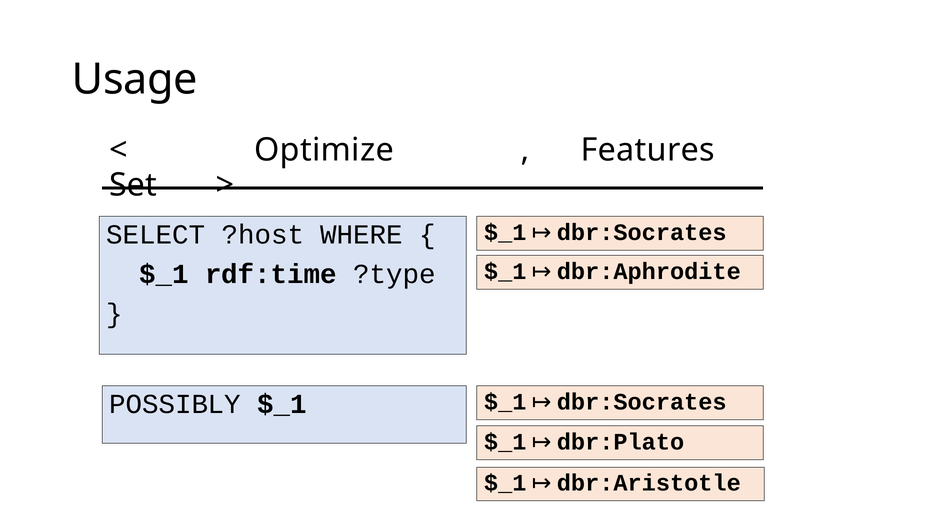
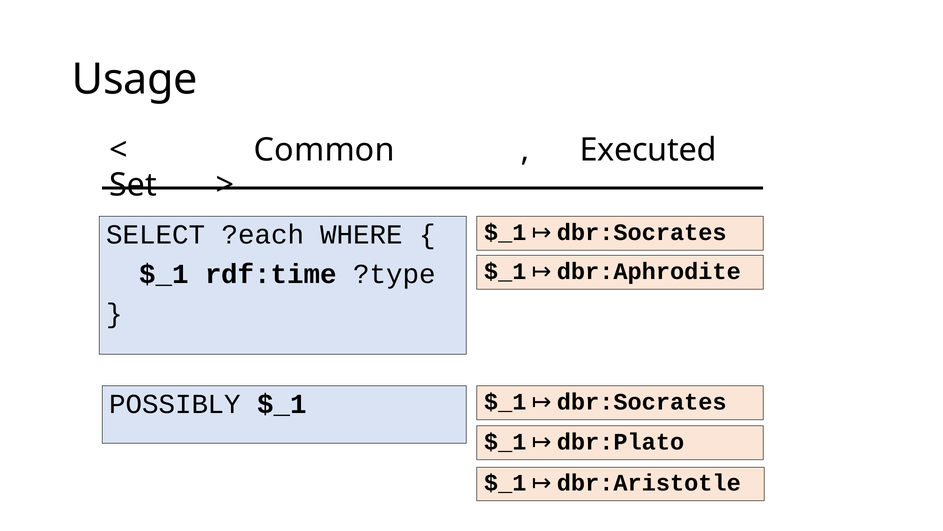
Optimize: Optimize -> Common (324, 150)
Features: Features -> Executed (648, 150)
?host: ?host -> ?each (263, 234)
